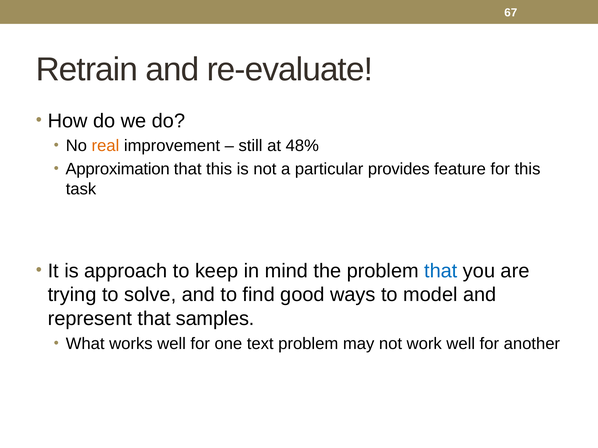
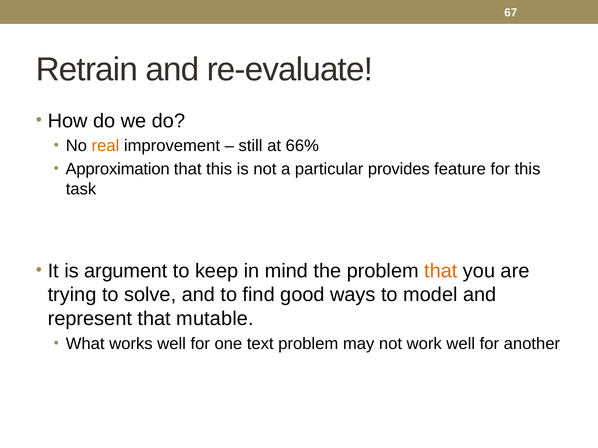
48%: 48% -> 66% (302, 146)
approach: approach -> argument (126, 271)
that colour: blue -> orange (441, 271)
samples: samples -> mutable (215, 319)
